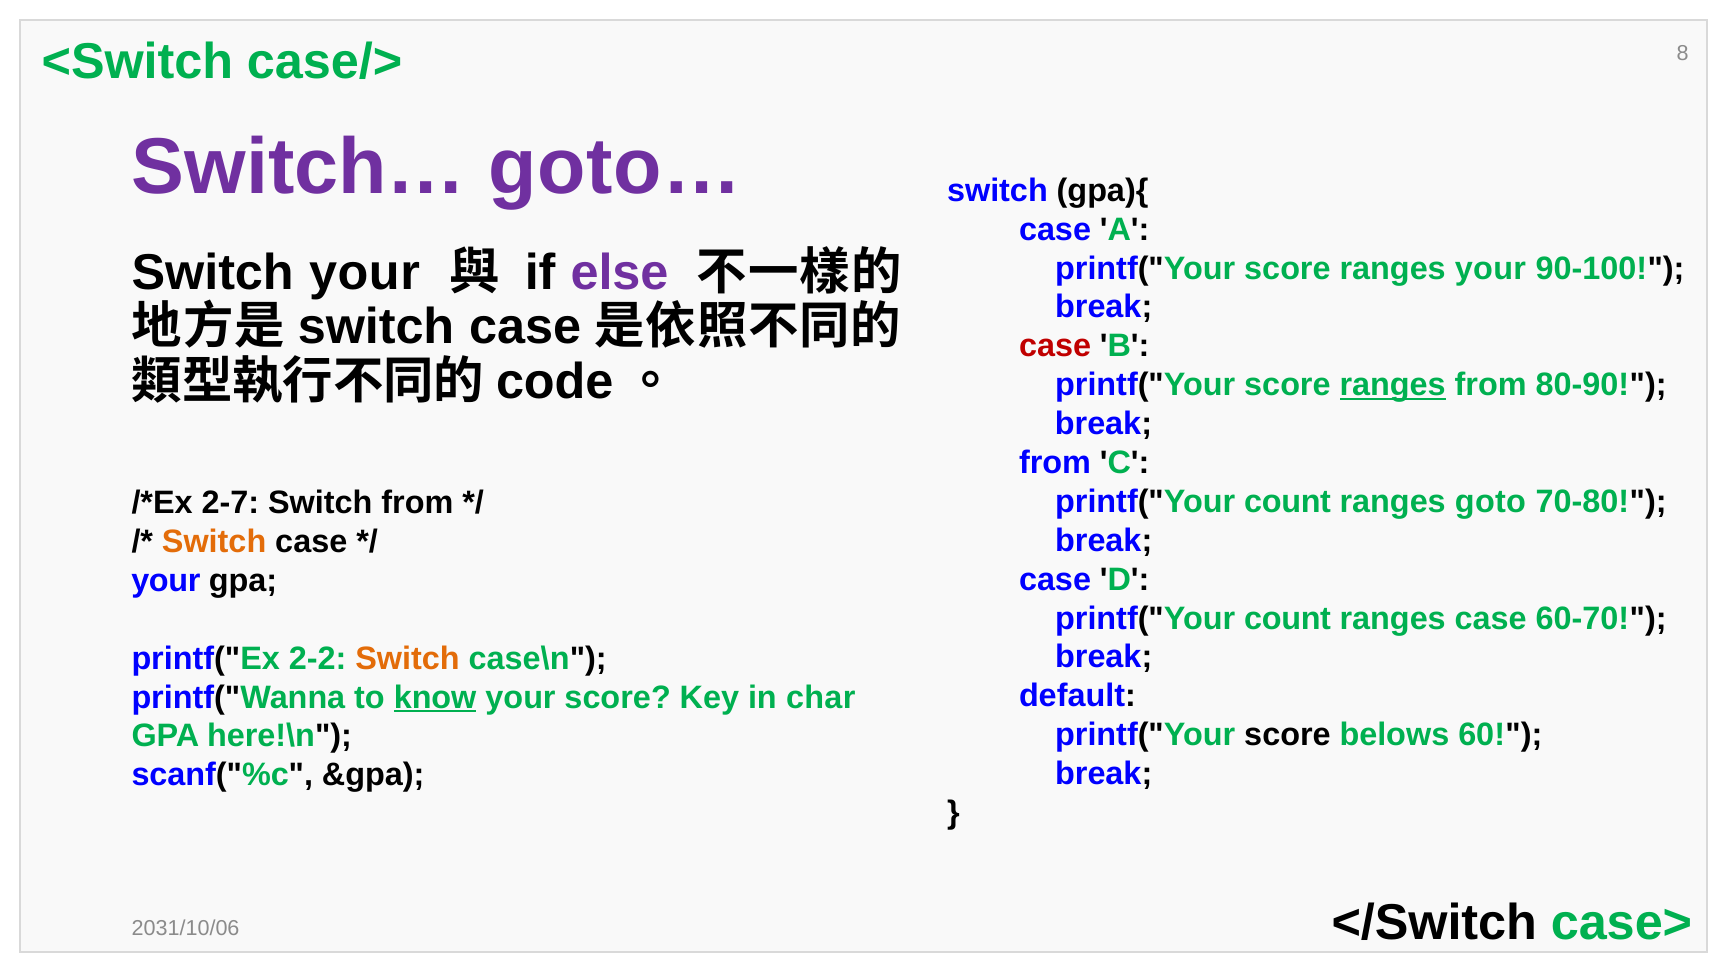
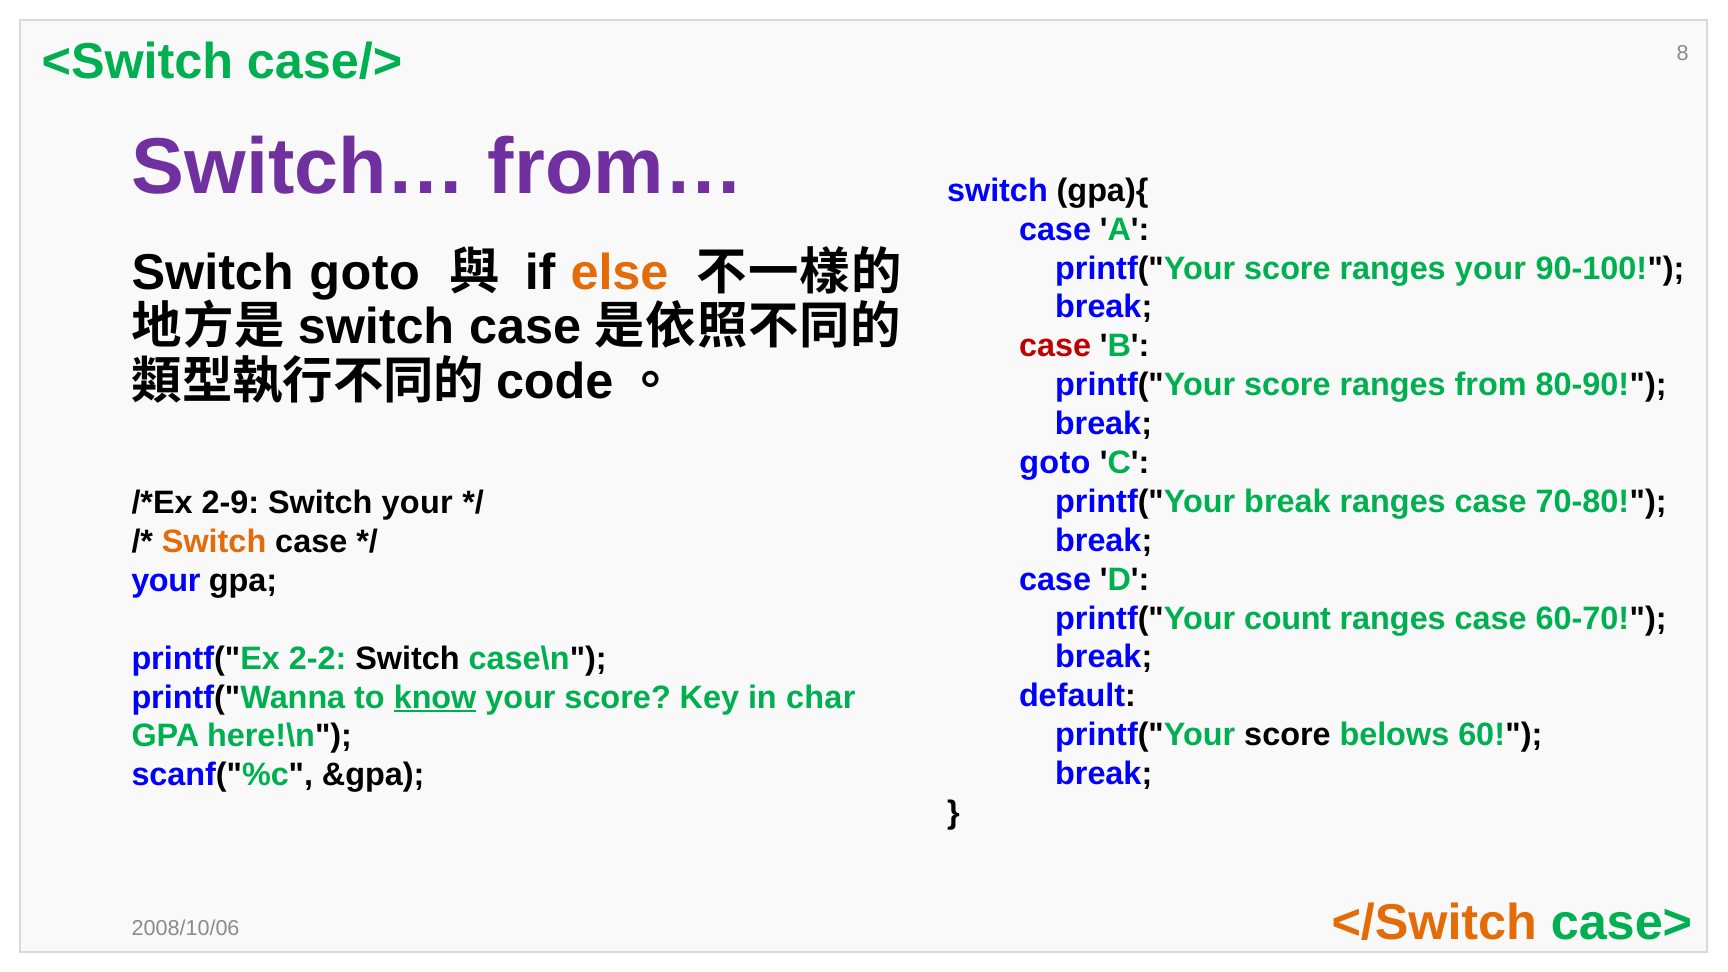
goto…: goto… -> from… (616, 167)
Switch your: your -> goto (365, 273)
else colour: purple -> orange (620, 273)
ranges underline: present -> none (1393, 385)
from: from -> goto (1055, 463)
count: count -> break (1287, 502)
goto: goto -> case (1491, 502)
2-7: 2-7 -> 2-9 (230, 503)
Switch from: from -> your (417, 503)
Switch colour: orange -> black (408, 659)
</Switch colour: black -> orange (1434, 922)
2031/10/06: 2031/10/06 -> 2008/10/06 (186, 928)
